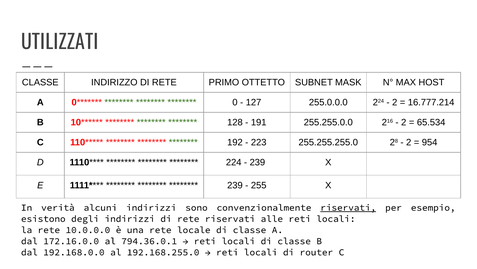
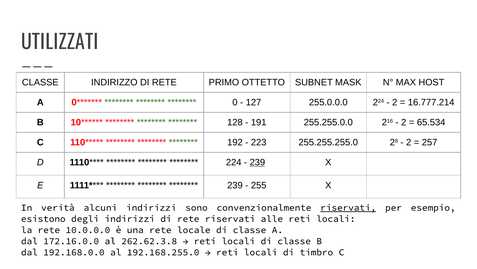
954: 954 -> 257 (430, 142)
239 underline: none -> present (257, 162)
794.36.0.1: 794.36.0.1 -> 262.62.3.8 (149, 241)
router: router -> timbro (316, 252)
